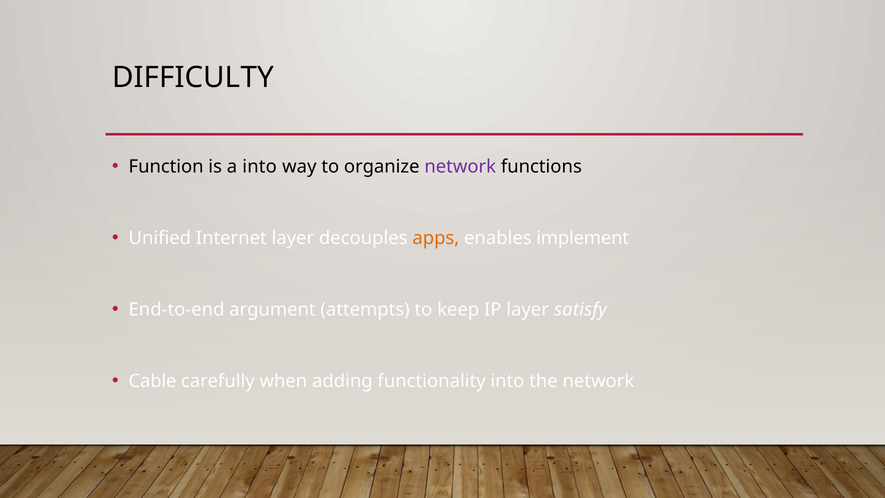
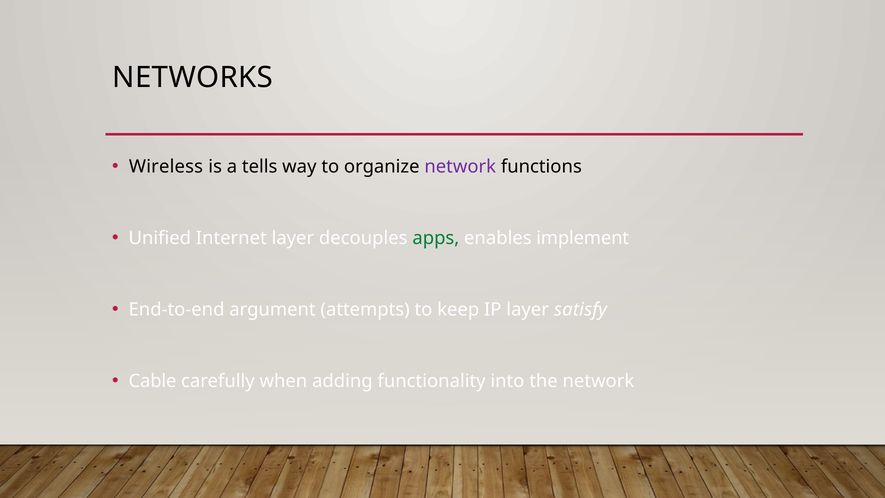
DIFFICULTY: DIFFICULTY -> NETWORKS (193, 77)
Function: Function -> Wireless (166, 166)
a into: into -> tells (260, 166)
apps colour: orange -> green (436, 238)
